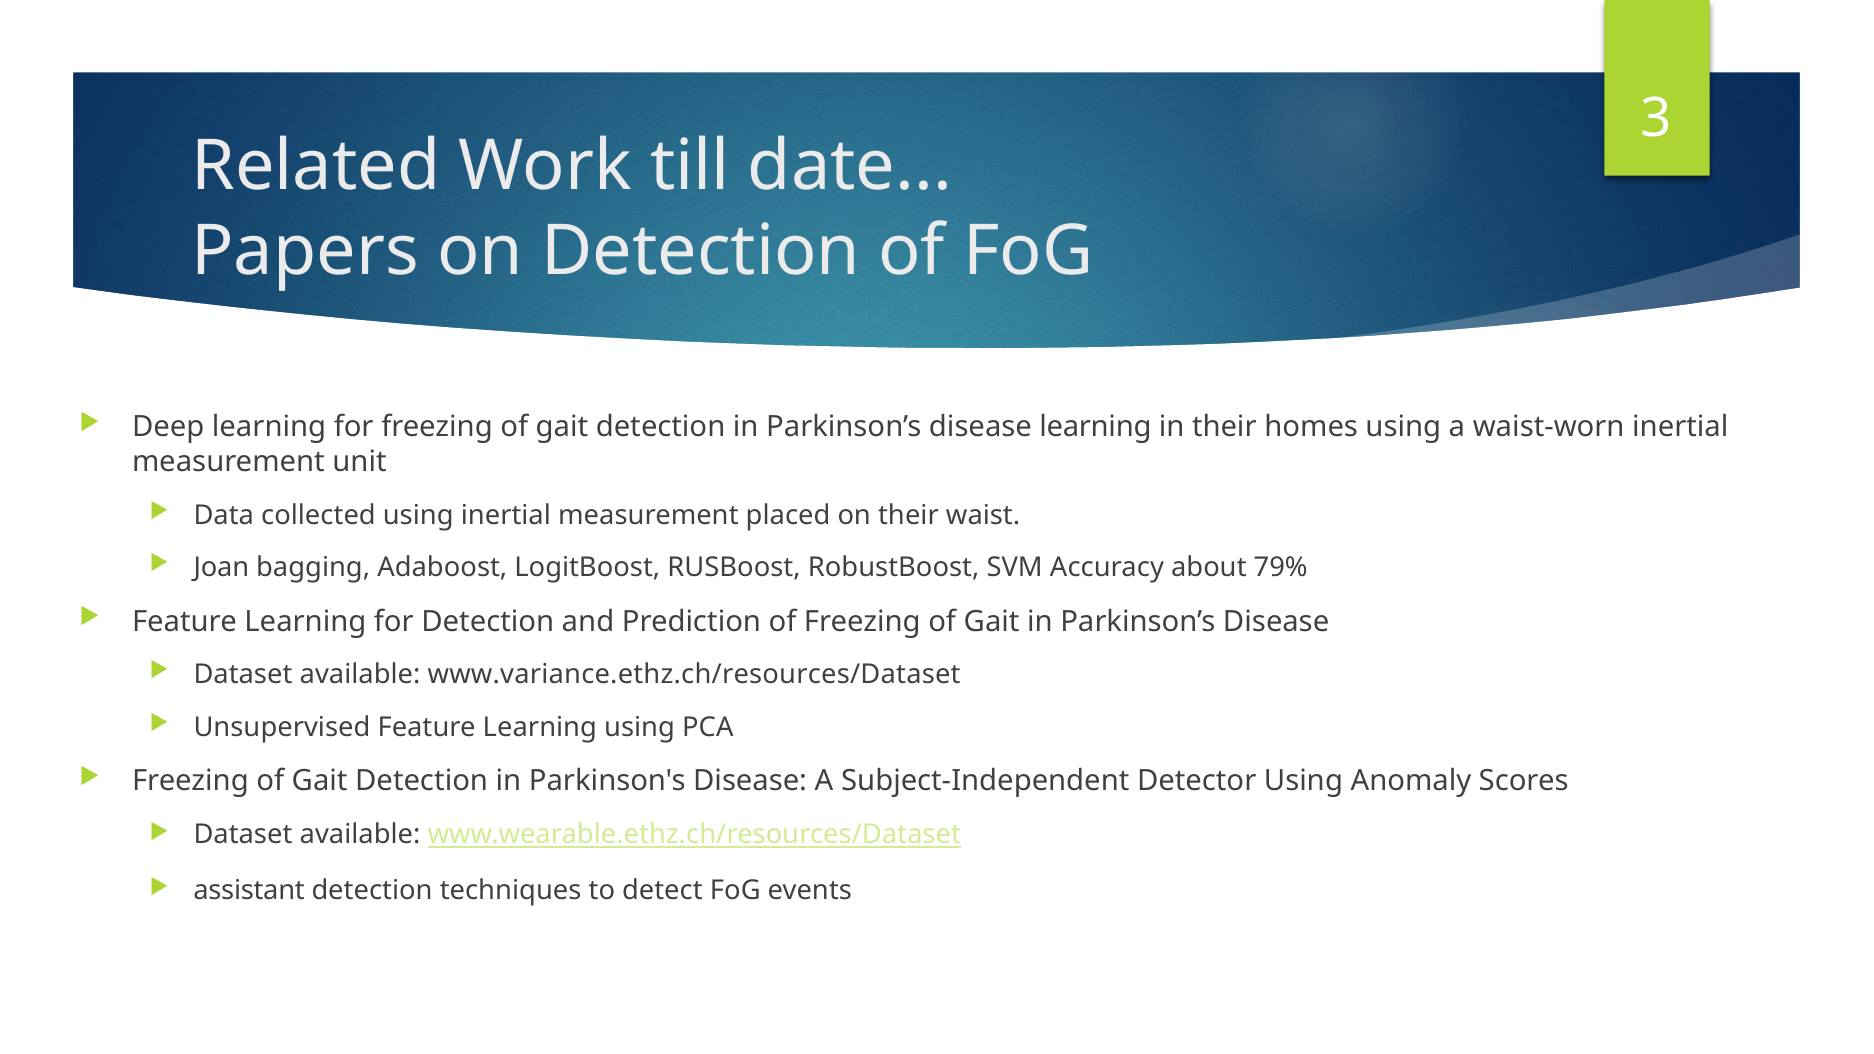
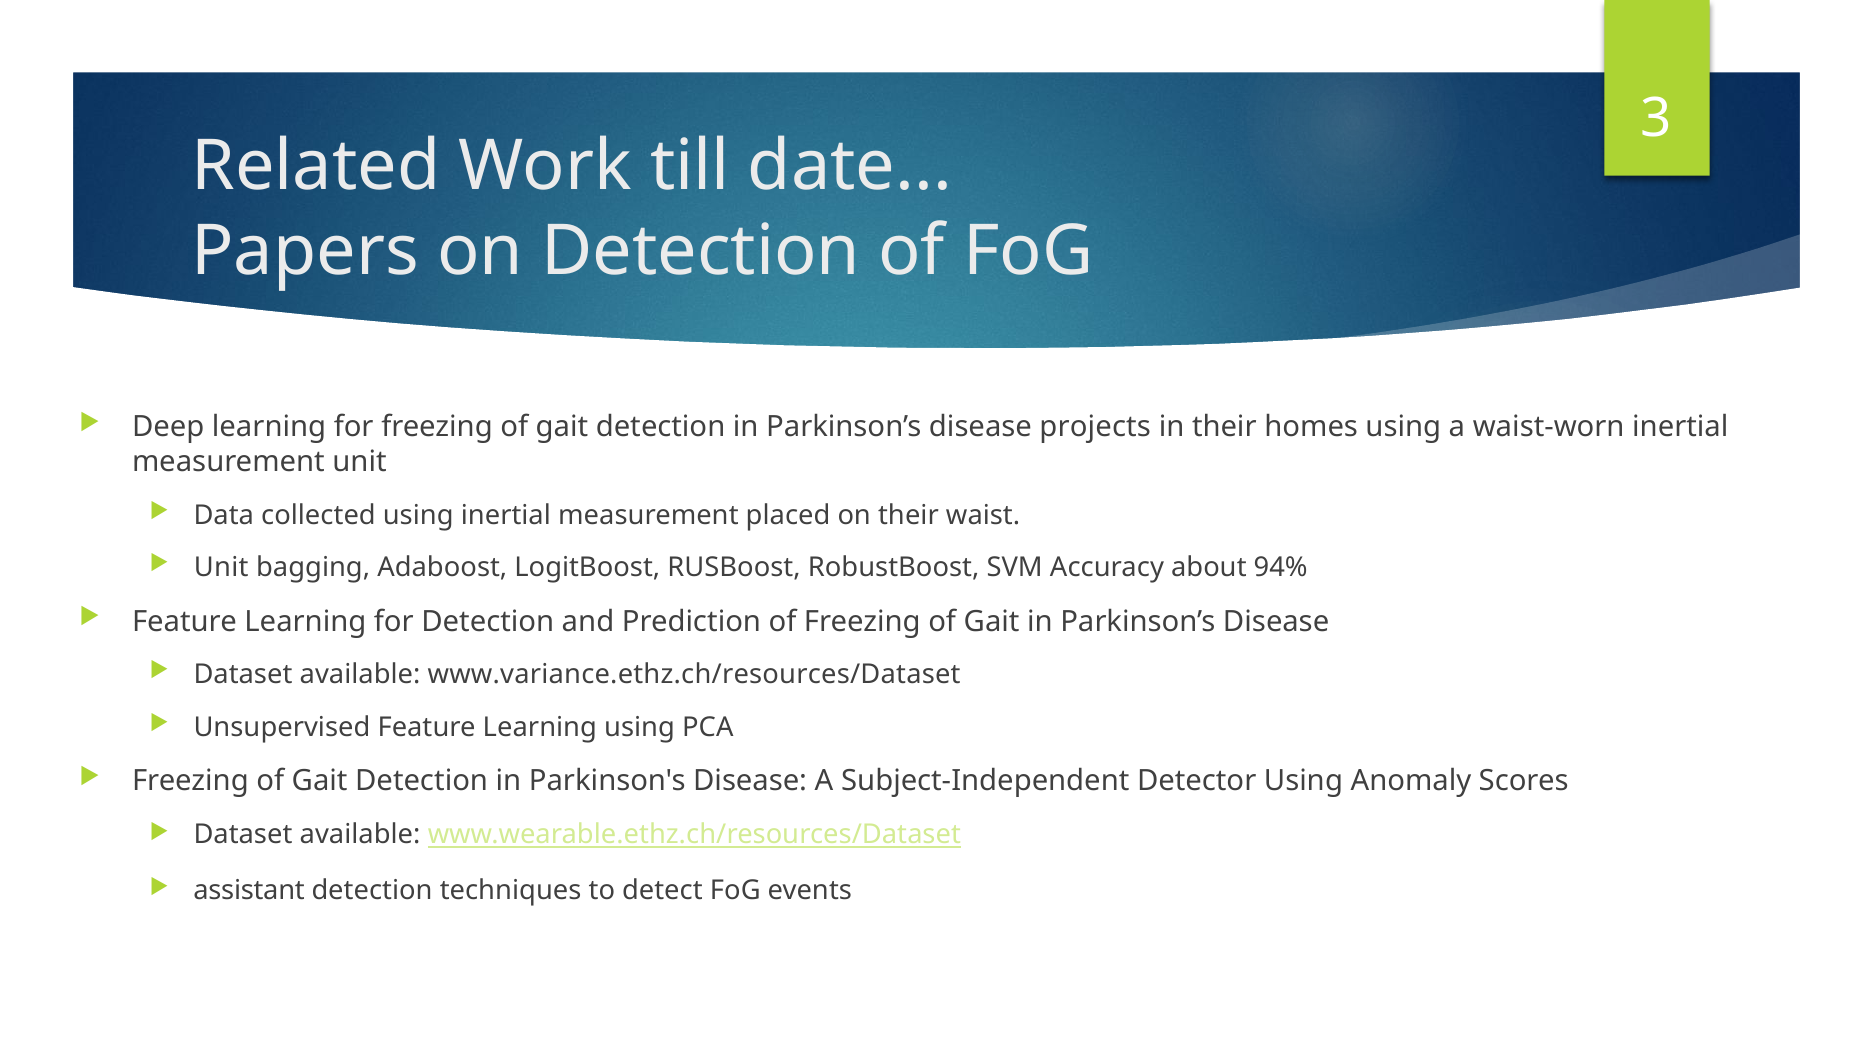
disease learning: learning -> projects (1095, 427)
Joan: Joan -> Unit (221, 568)
79%: 79% -> 94% (1281, 568)
